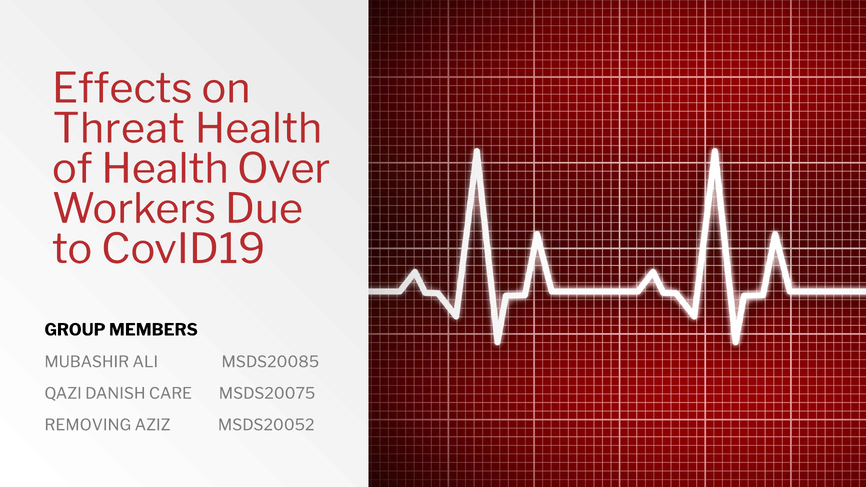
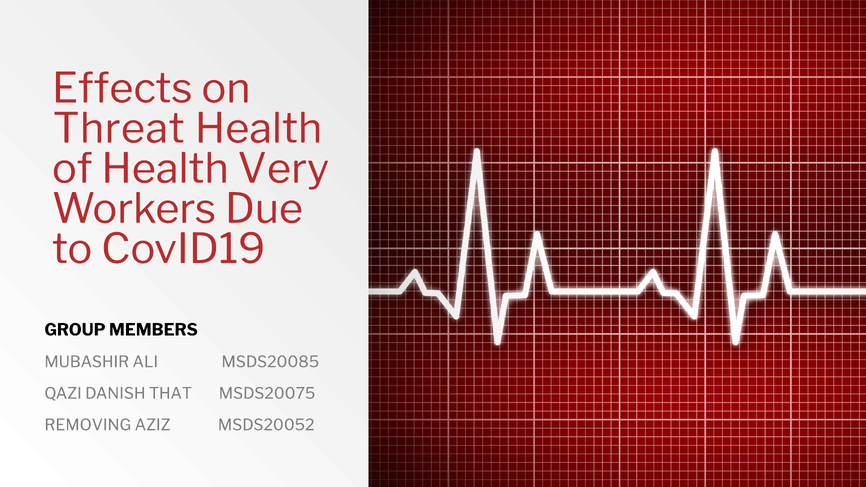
Over: Over -> Very (283, 169)
CARE: CARE -> THAT (170, 394)
